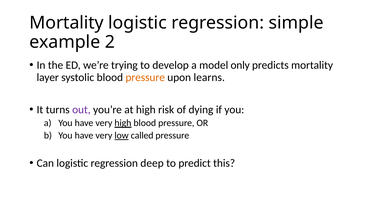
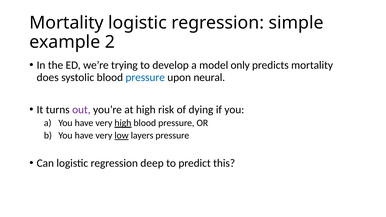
layer: layer -> does (48, 77)
pressure colour: orange -> blue (145, 77)
learns: learns -> neural (209, 77)
called: called -> layers (142, 136)
